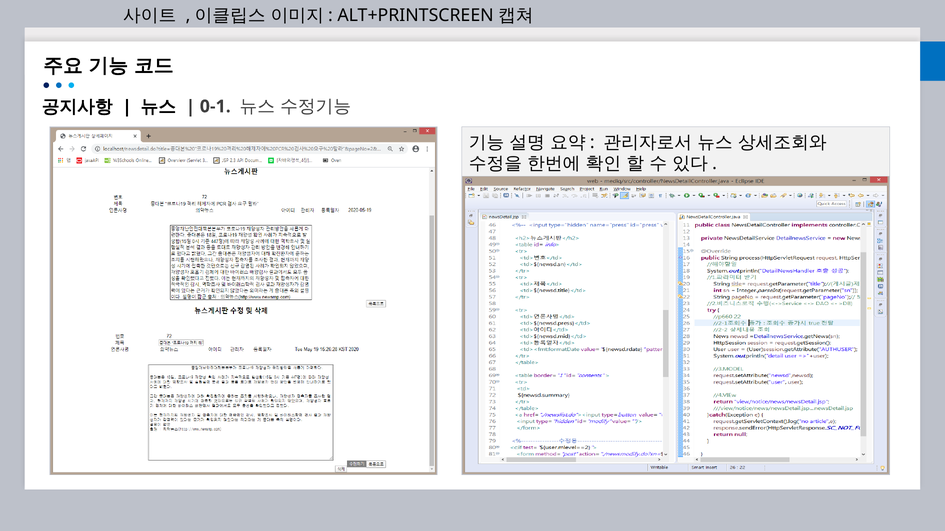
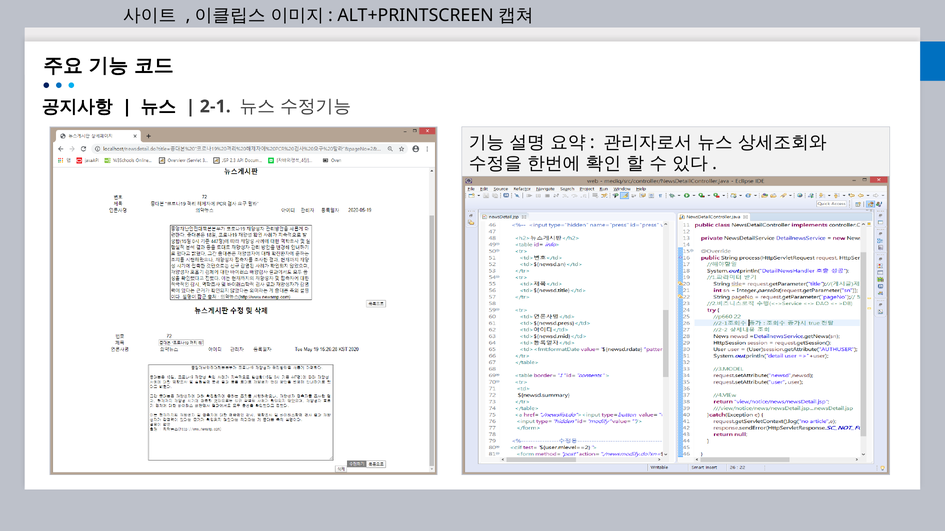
0-1: 0-1 -> 2-1 (215, 107)
